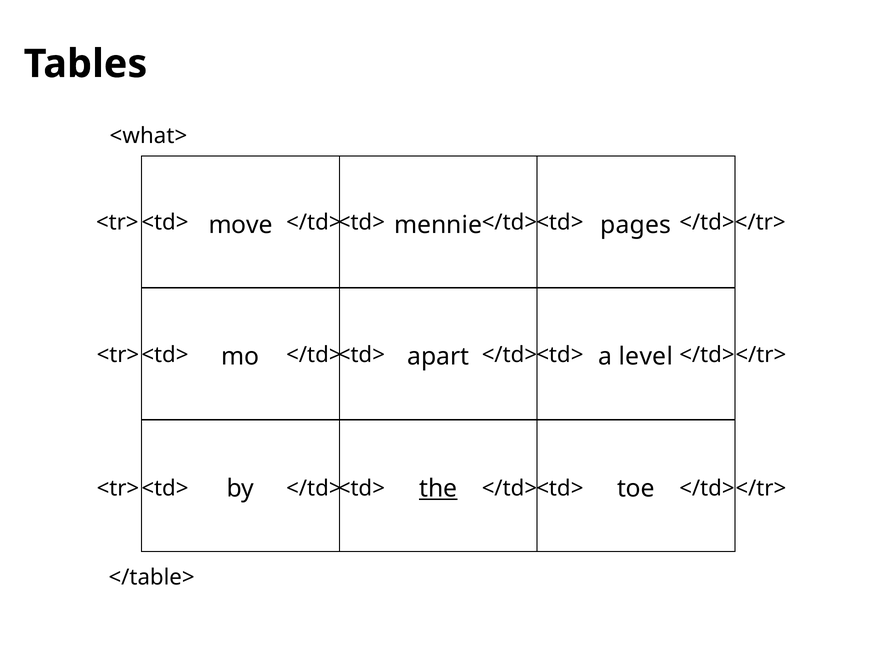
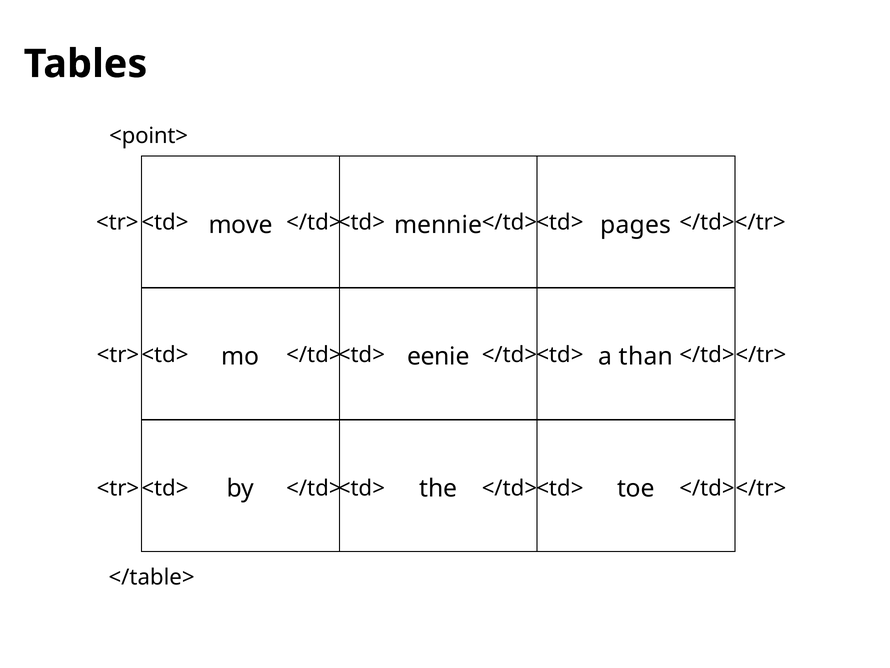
<what>: <what> -> <point> (149, 136)
apart: apart -> eenie (438, 357)
level: level -> than (646, 357)
the underline: present -> none (438, 488)
